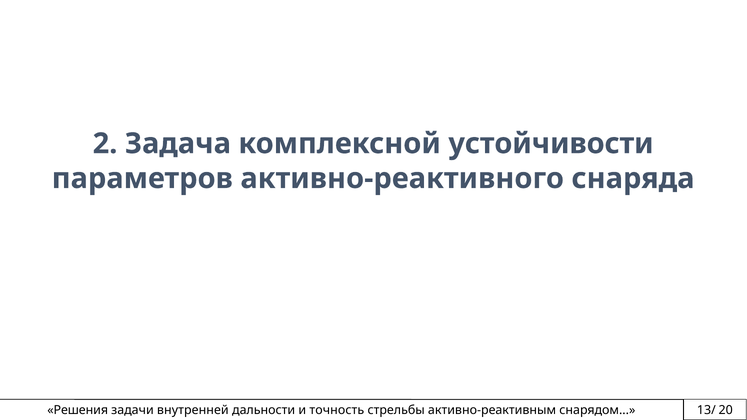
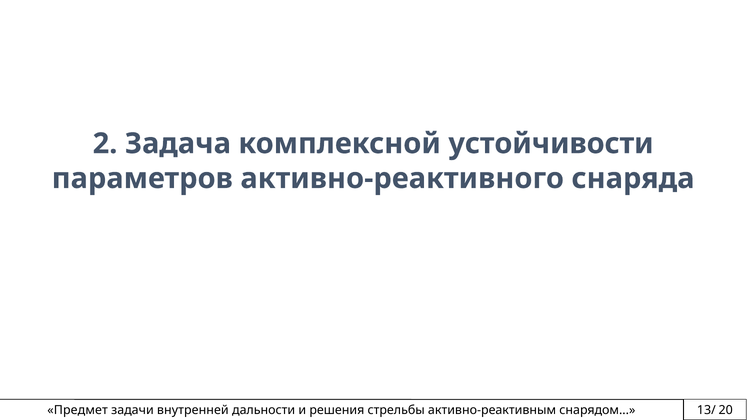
Решения: Решения -> Предмет (78, 410)
точность: точность -> решения (337, 410)
